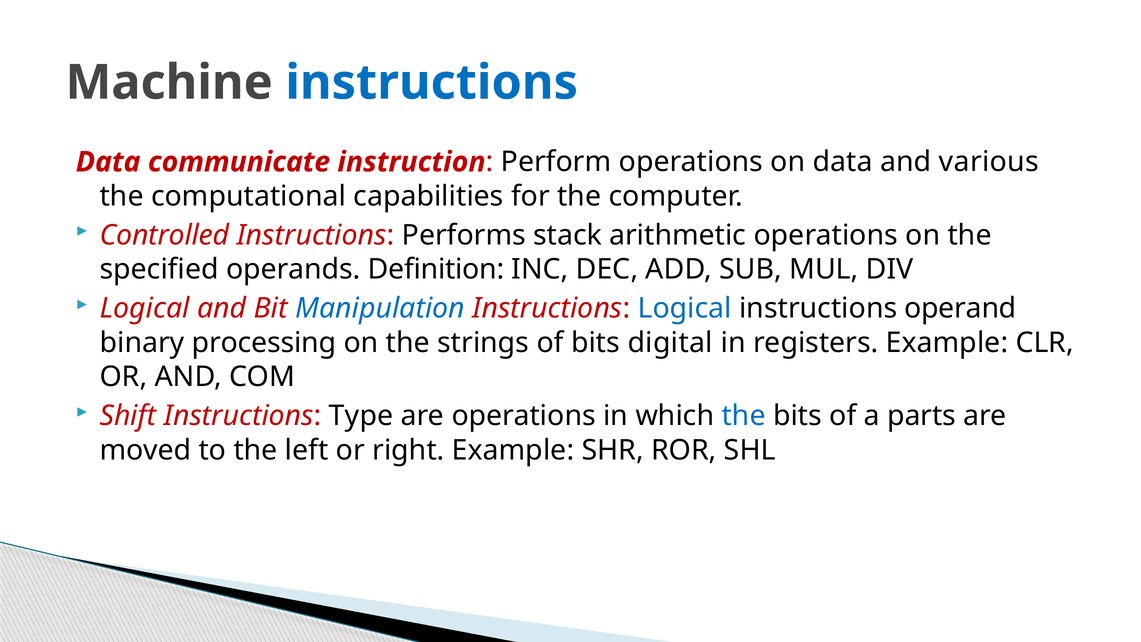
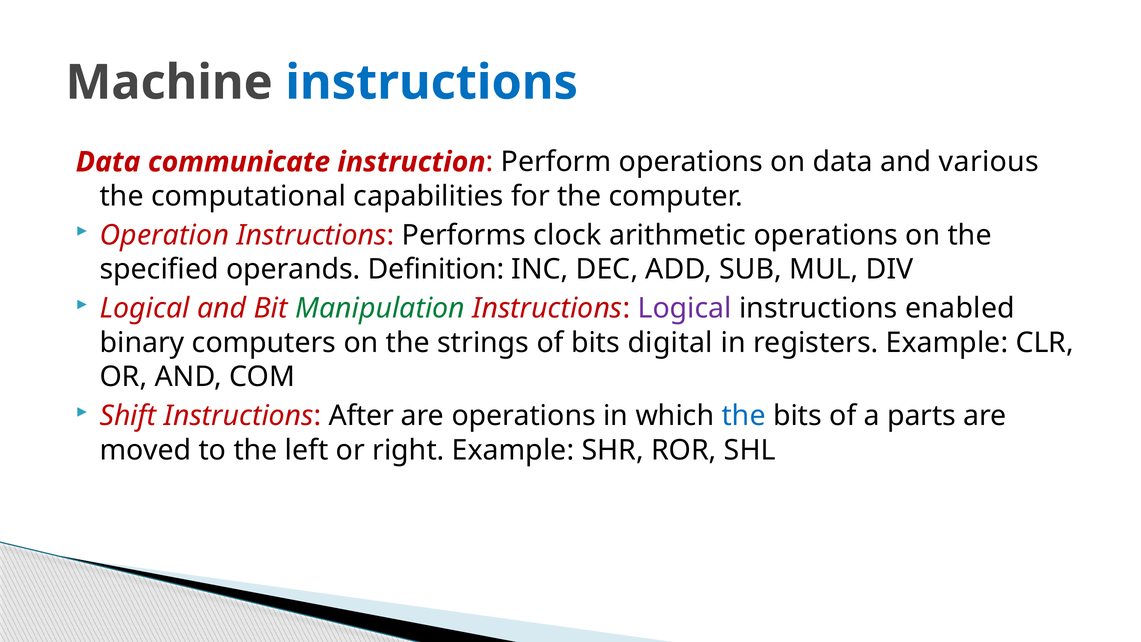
Controlled: Controlled -> Operation (164, 235)
stack: stack -> clock (567, 235)
Manipulation colour: blue -> green (380, 308)
Logical colour: blue -> purple (685, 308)
operand: operand -> enabled (960, 308)
processing: processing -> computers (264, 343)
Type: Type -> After (361, 416)
